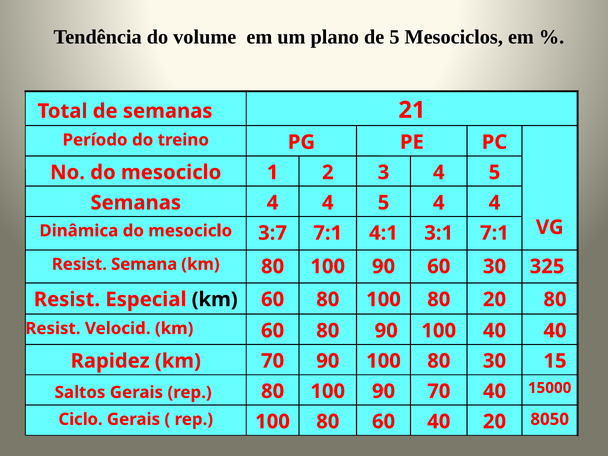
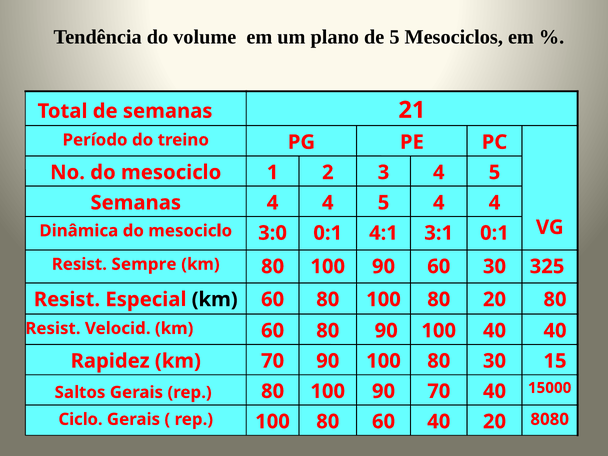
3:7: 3:7 -> 3:0 (273, 233)
7:1: 7:1 -> 0:1 (328, 233)
7:1: 7:1 -> 0:1 (494, 233)
Semana: Semana -> Sempre (144, 264)
8050: 8050 -> 8080 (550, 419)
